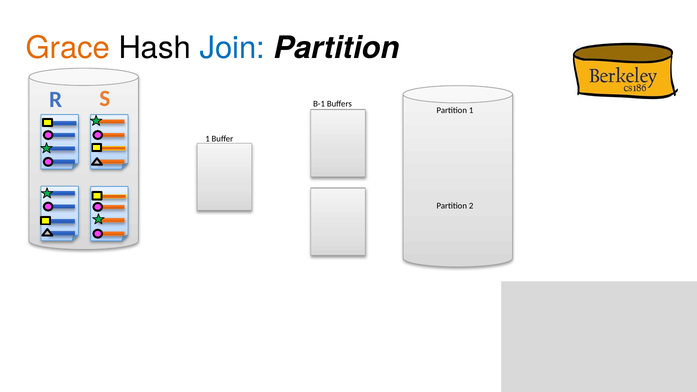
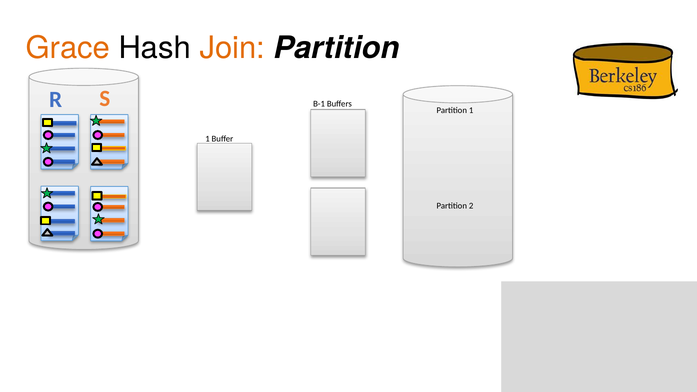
Join colour: blue -> orange (232, 48)
